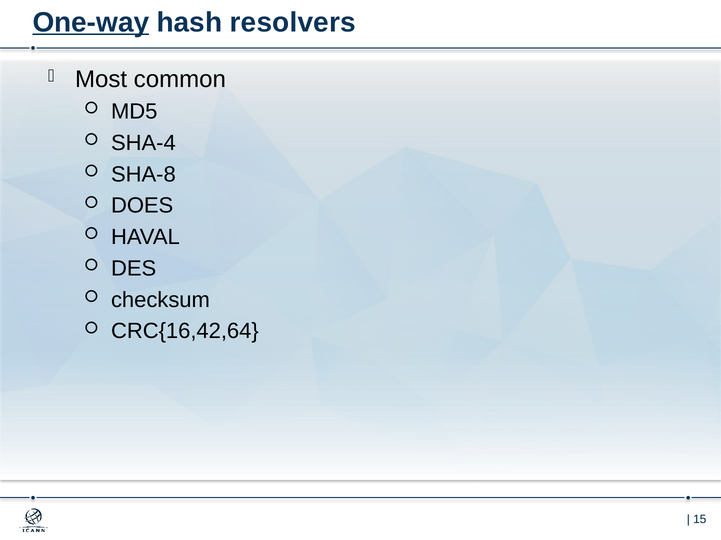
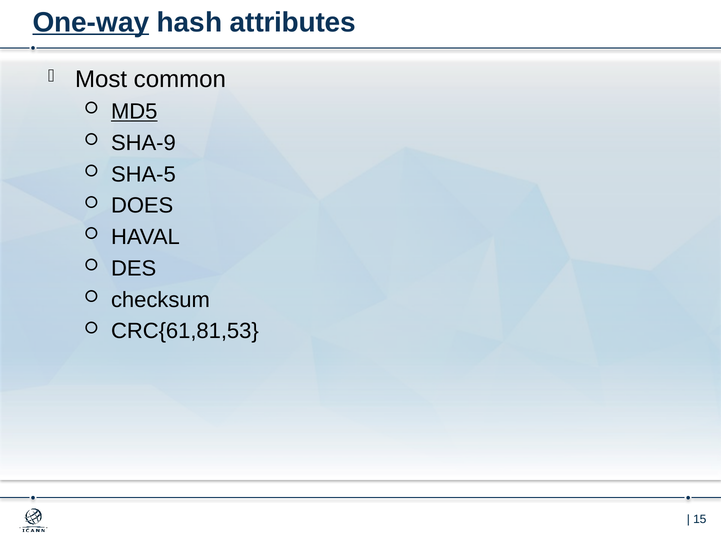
resolvers: resolvers -> attributes (293, 22)
MD5 underline: none -> present (134, 112)
SHA-4: SHA-4 -> SHA-9 (143, 143)
SHA-8: SHA-8 -> SHA-5 (143, 175)
CRC{16,42,64: CRC{16,42,64 -> CRC{61,81,53 (185, 332)
